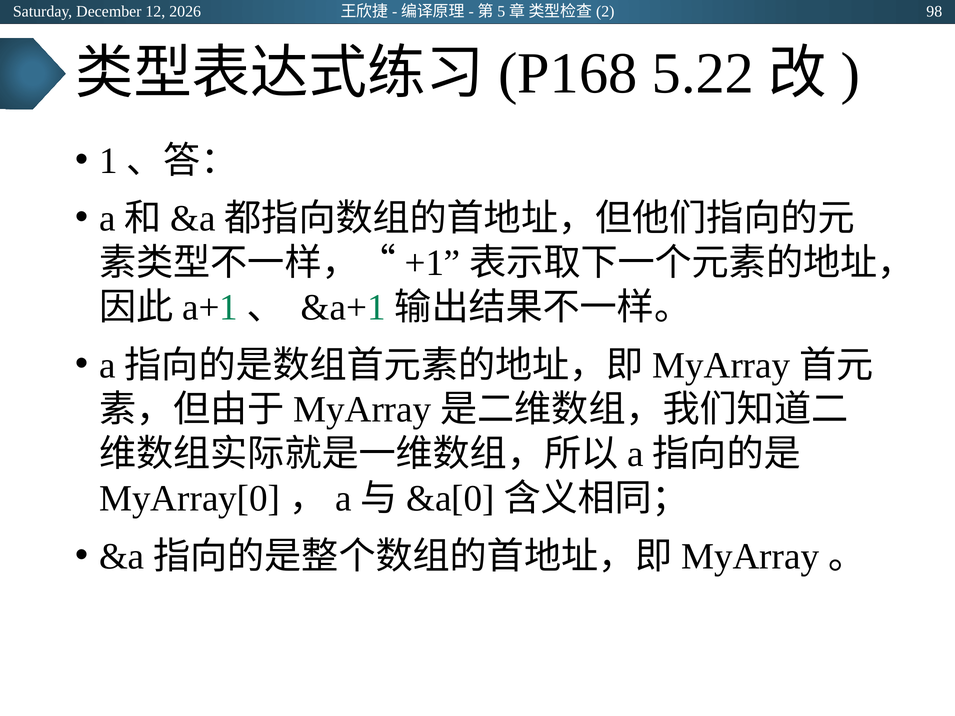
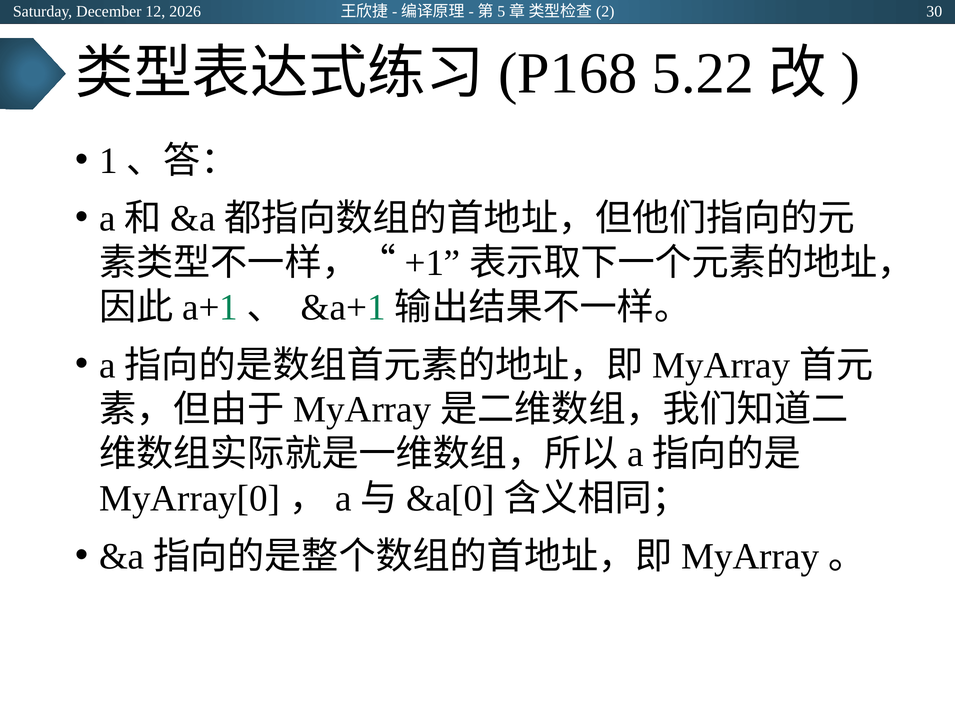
98: 98 -> 30 (934, 12)
